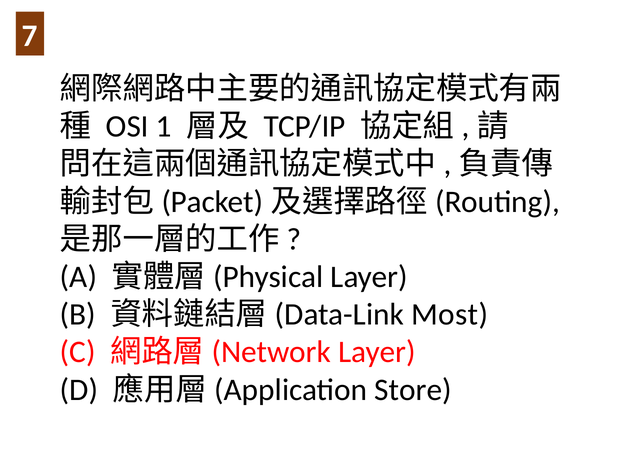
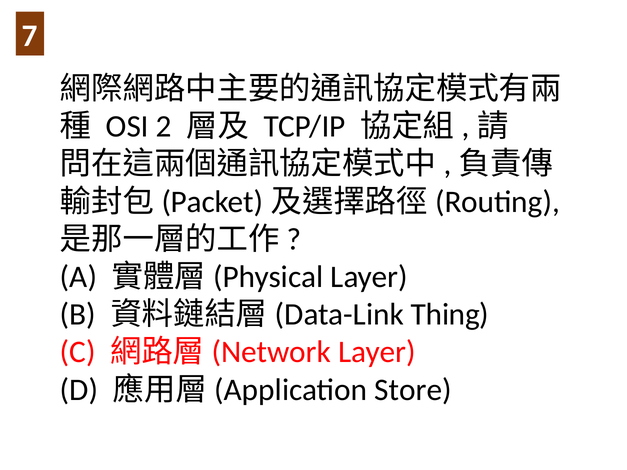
1: 1 -> 2 (164, 127)
Most: Most -> Thing (450, 315)
